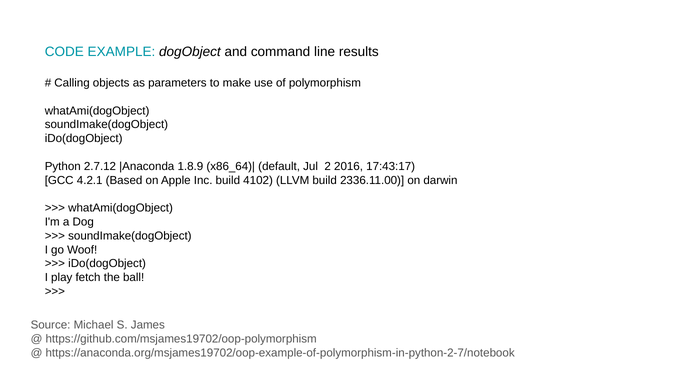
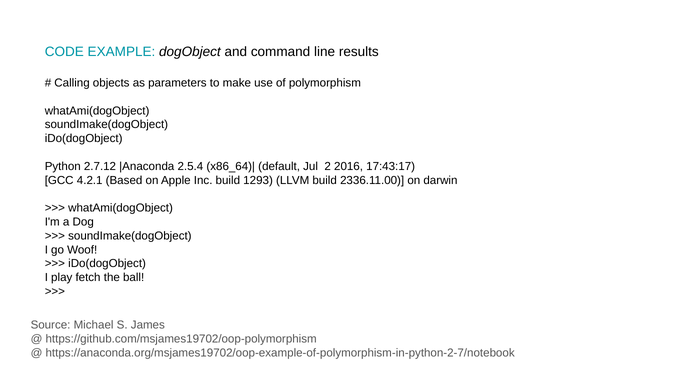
1.8.9: 1.8.9 -> 2.5.4 (190, 166)
4102: 4102 -> 1293 (258, 180)
